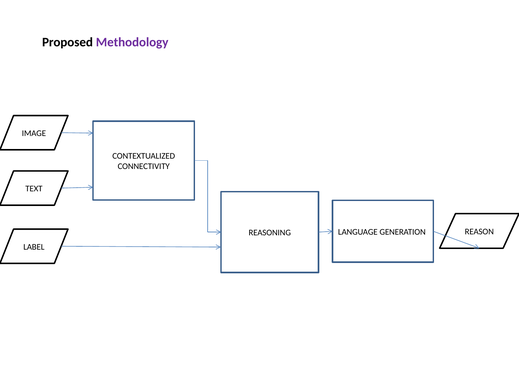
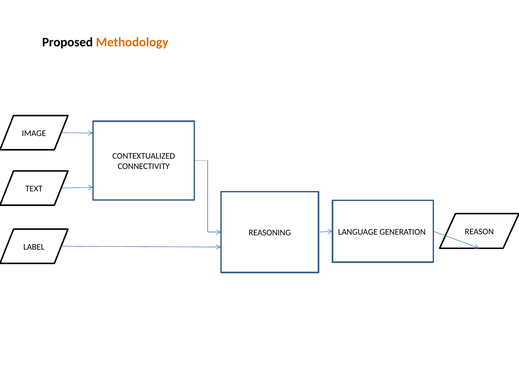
Methodology colour: purple -> orange (132, 42)
